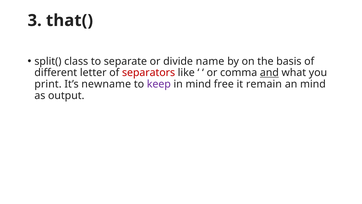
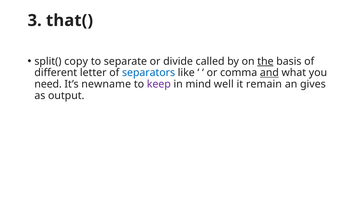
class: class -> copy (76, 61)
name: name -> called (210, 61)
the underline: none -> present (265, 61)
separators colour: red -> blue (149, 73)
print: print -> need (48, 84)
free: free -> well (224, 84)
an mind: mind -> gives (313, 84)
